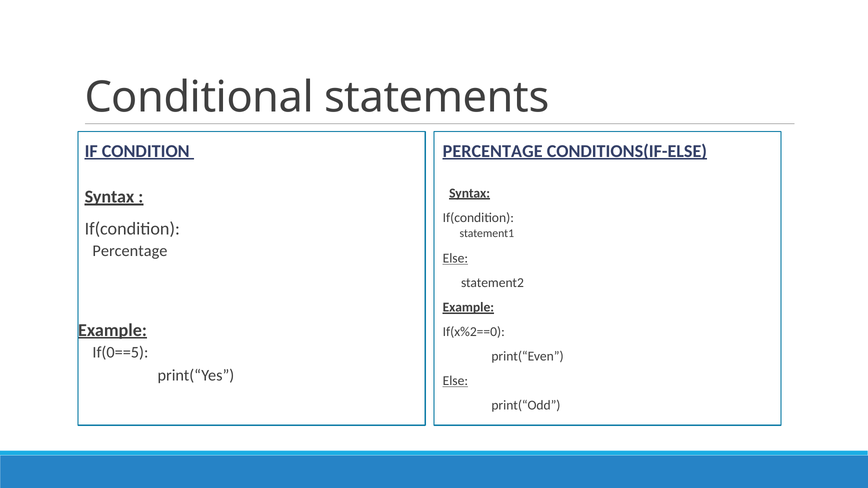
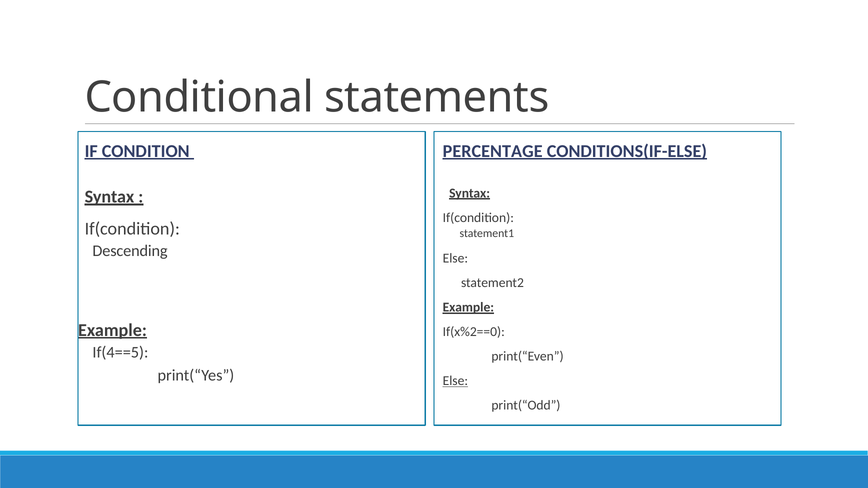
Percentage: Percentage -> Descending (130, 251)
Else underline: present -> none (455, 258)
If(0==5: If(0==5 -> If(4==5 (120, 352)
